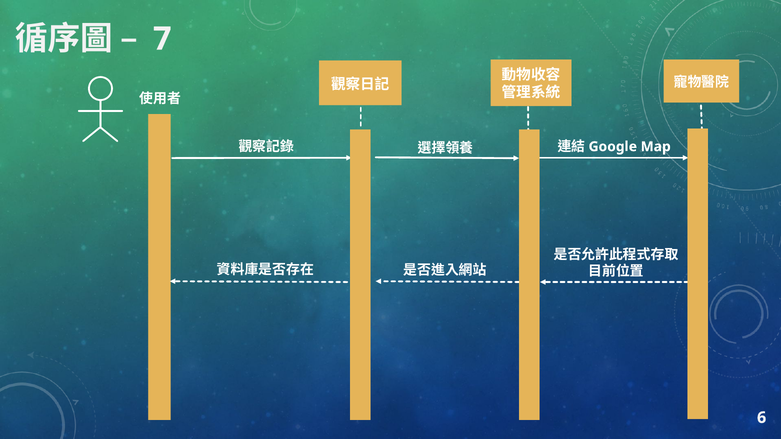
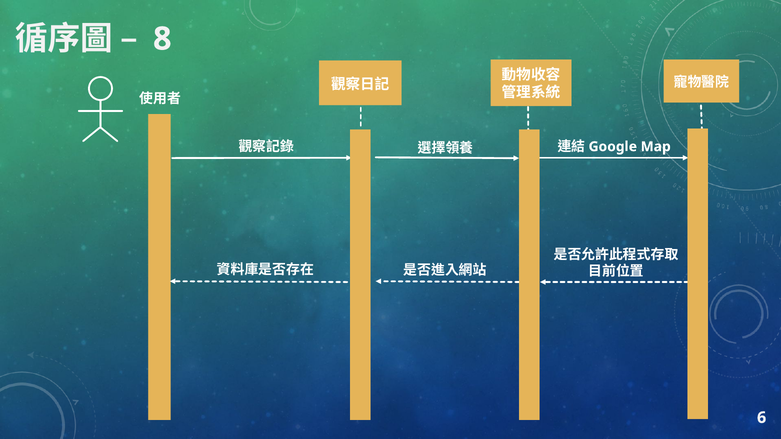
7: 7 -> 8 (162, 39)
